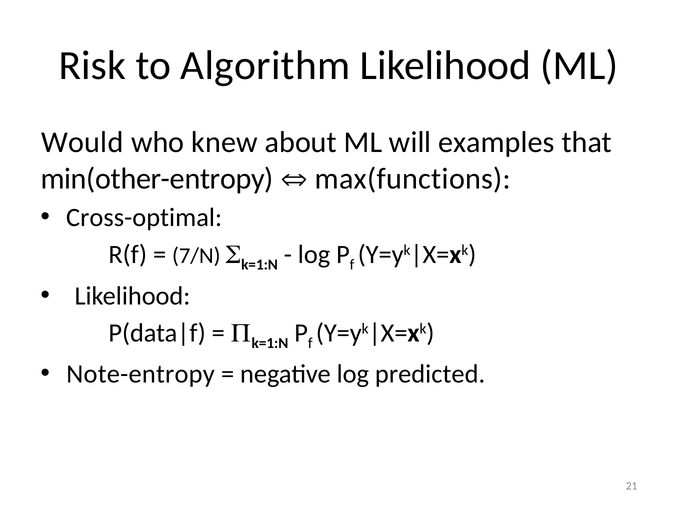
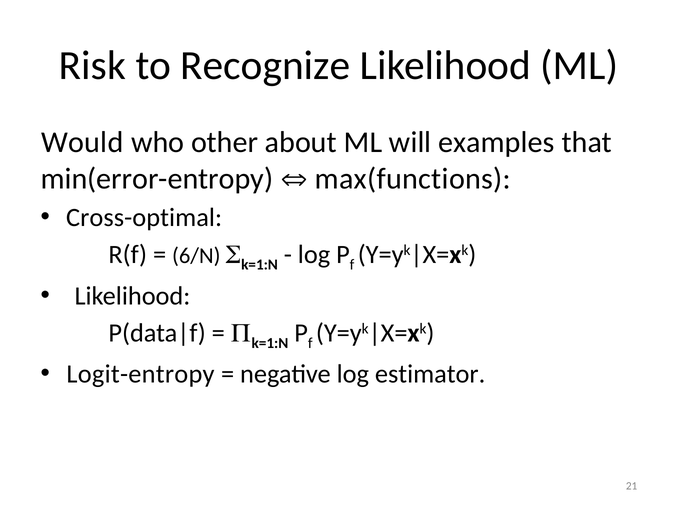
Algorithm: Algorithm -> Recognize (265, 66)
knew: knew -> other (225, 142)
min(other-entropy: min(other-entropy -> min(error-entropy (157, 178)
7/N: 7/N -> 6/N (196, 256)
Note-entropy: Note-entropy -> Logit-entropy (141, 374)
predicted: predicted -> estimator (430, 374)
